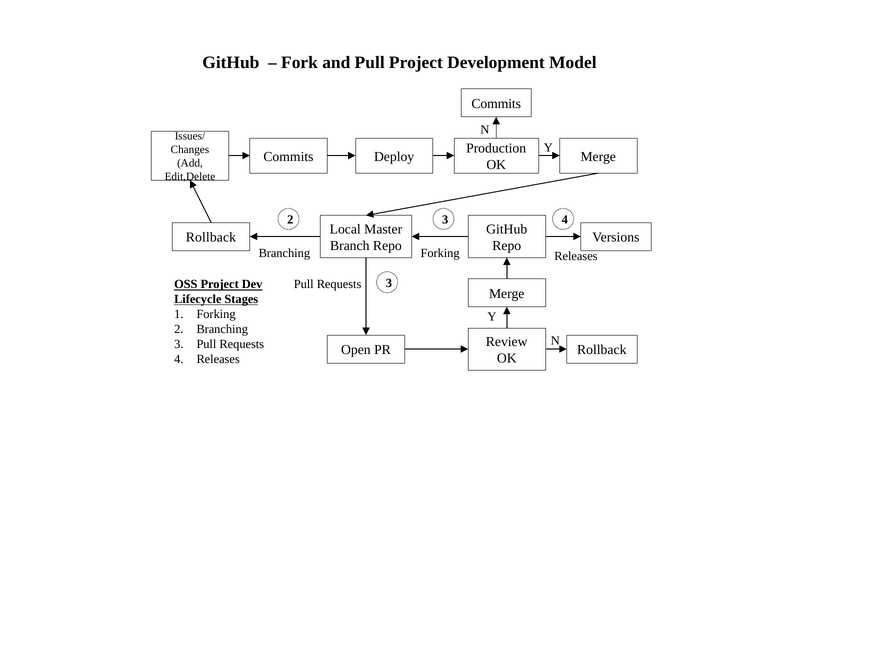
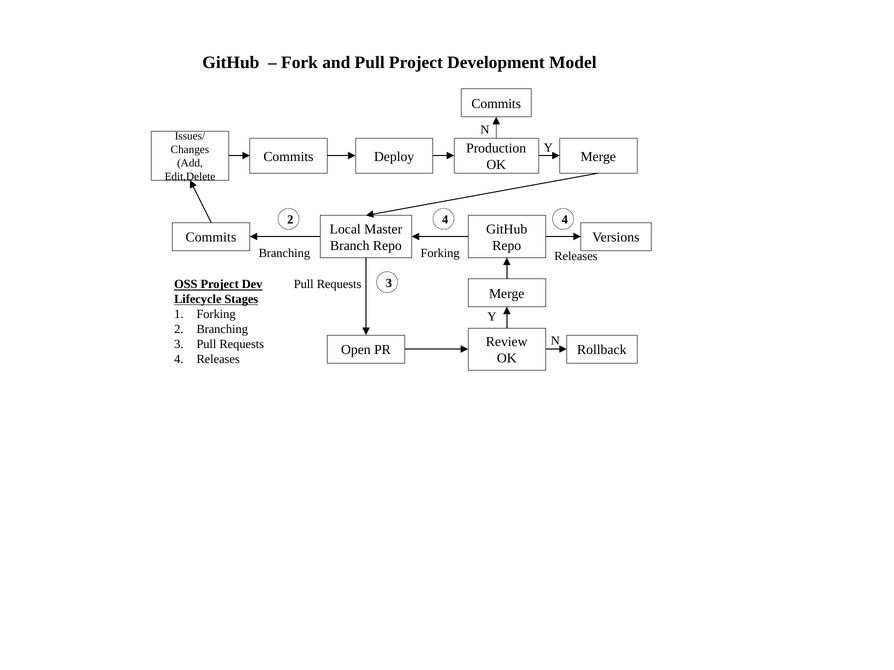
2 3: 3 -> 4 (445, 220)
Rollback: Rollback -> Commits (211, 238)
